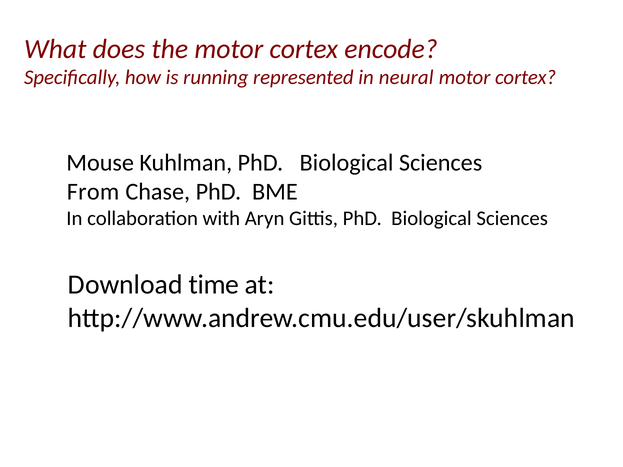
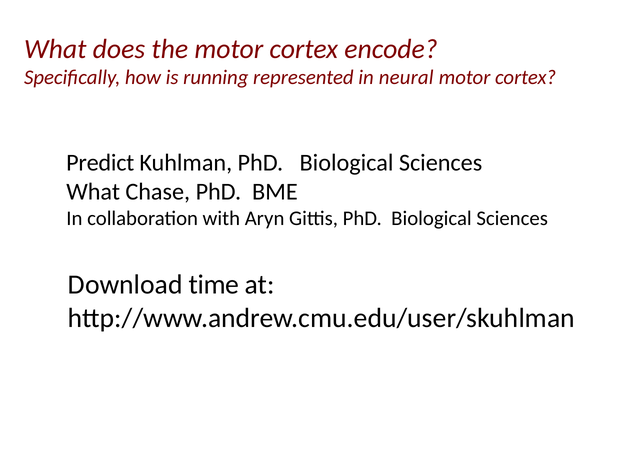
Mouse: Mouse -> Predict (100, 163)
From: From -> What (93, 192)
